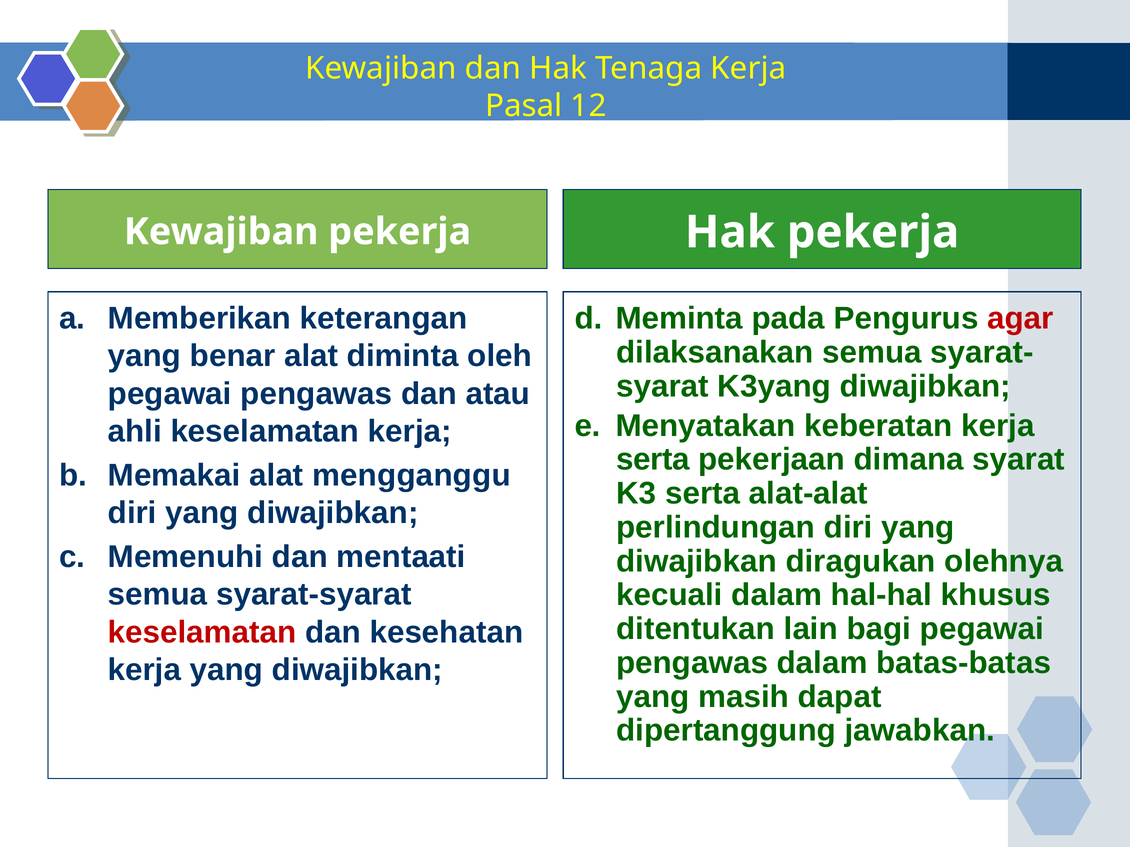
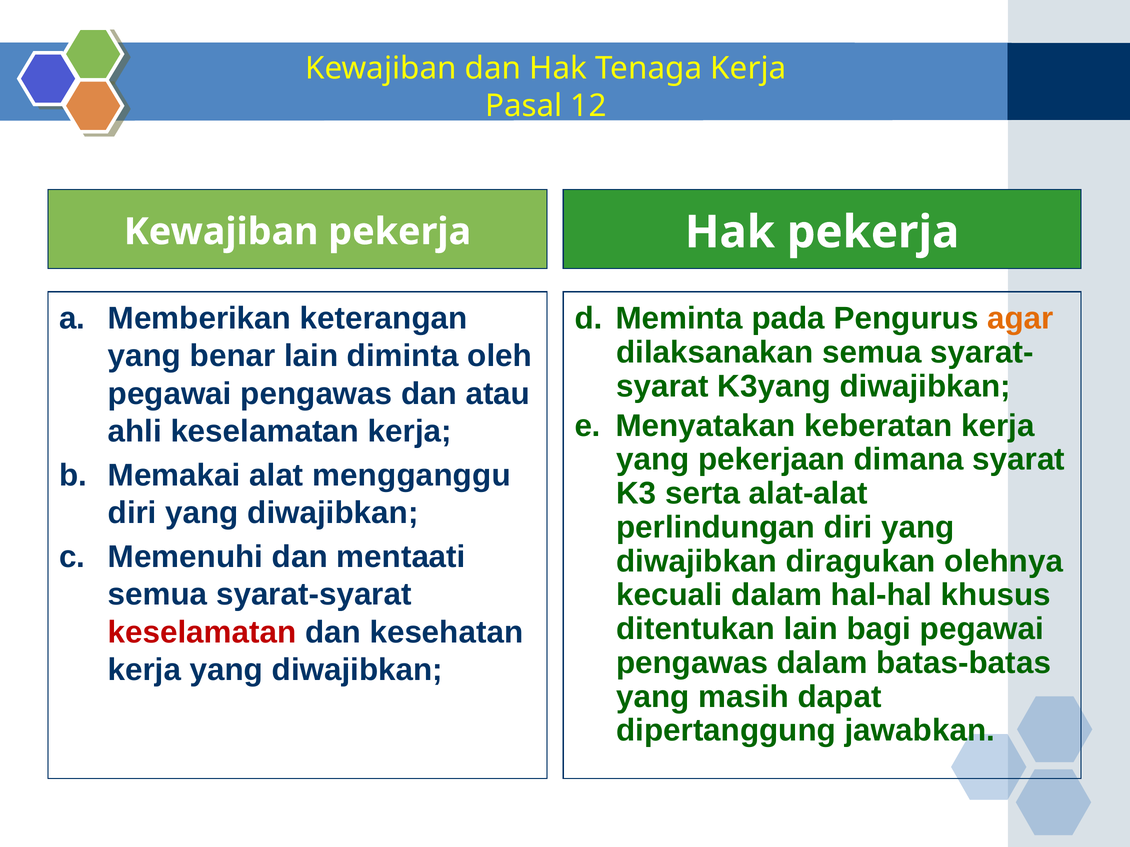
agar colour: red -> orange (1020, 319)
benar alat: alat -> lain (311, 356)
serta: serta -> yang (653, 460)
